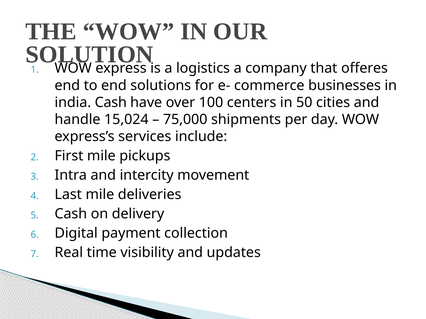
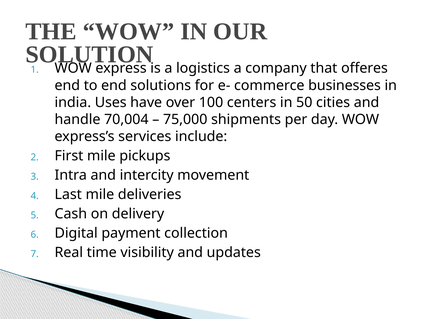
india Cash: Cash -> Uses (111, 102)
15,024: 15,024 -> 70,004 (126, 120)
